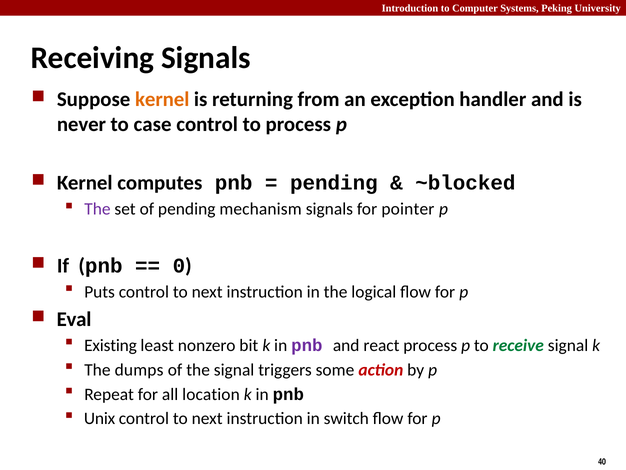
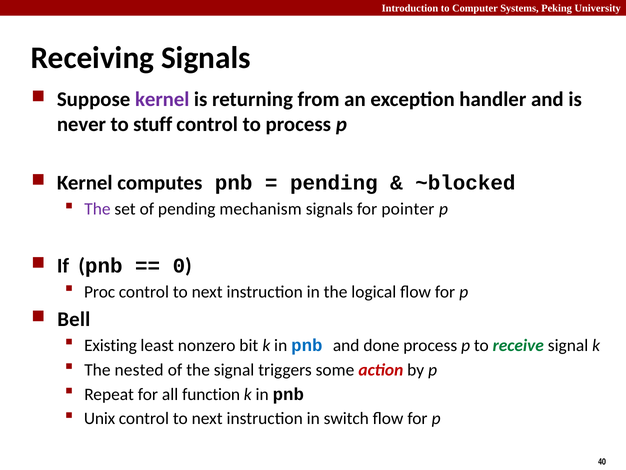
kernel colour: orange -> purple (162, 99)
case: case -> stuff (153, 124)
Puts: Puts -> Proc (100, 292)
Eval: Eval -> Bell (74, 319)
pnb colour: purple -> blue (307, 345)
react: react -> done (381, 345)
dumps: dumps -> nested (139, 370)
location: location -> function (211, 394)
